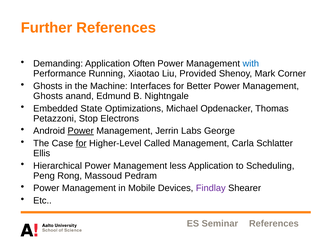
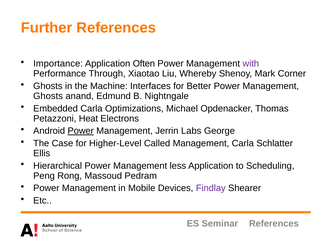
Demanding: Demanding -> Importance (58, 64)
with colour: blue -> purple (251, 64)
Running: Running -> Through (107, 74)
Provided: Provided -> Whereby (198, 74)
Embedded State: State -> Carla (91, 109)
Stop: Stop -> Heat (88, 118)
for underline: present -> none (81, 143)
